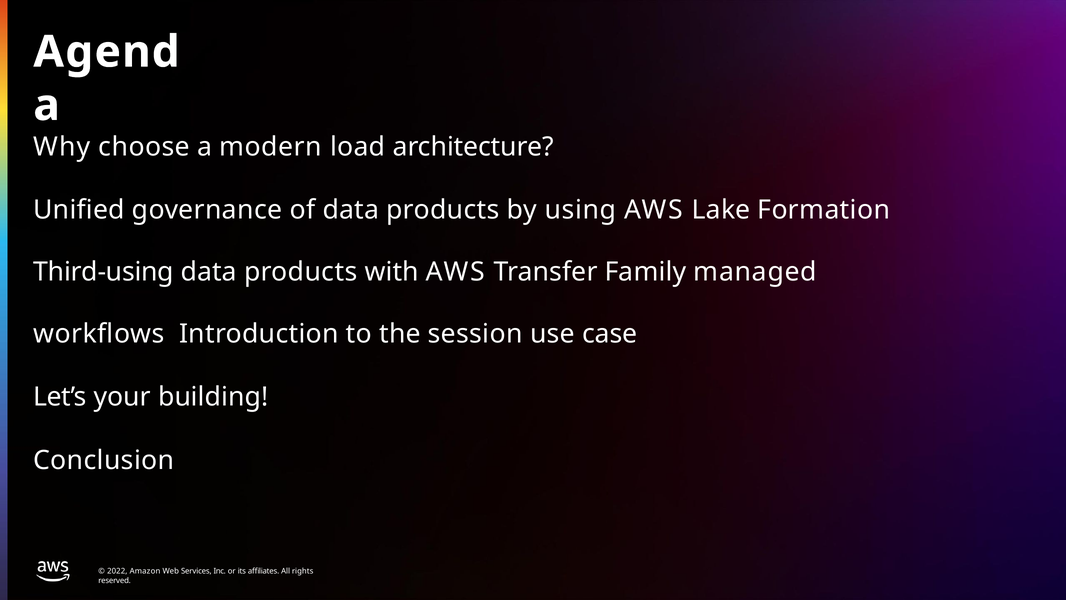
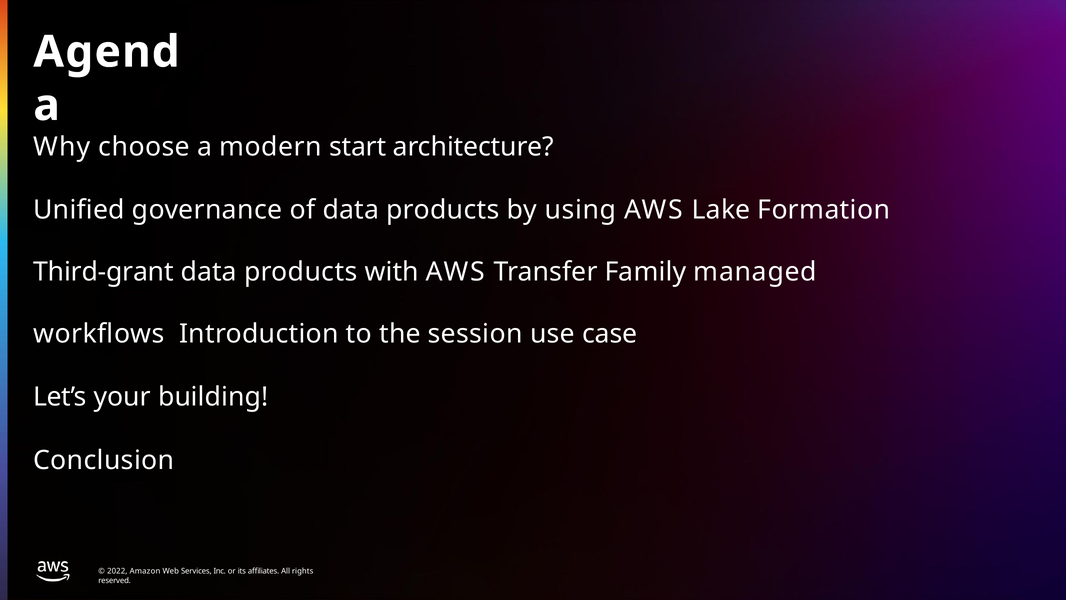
load: load -> start (358, 147)
Third-using: Third-using -> Third-grant (104, 272)
